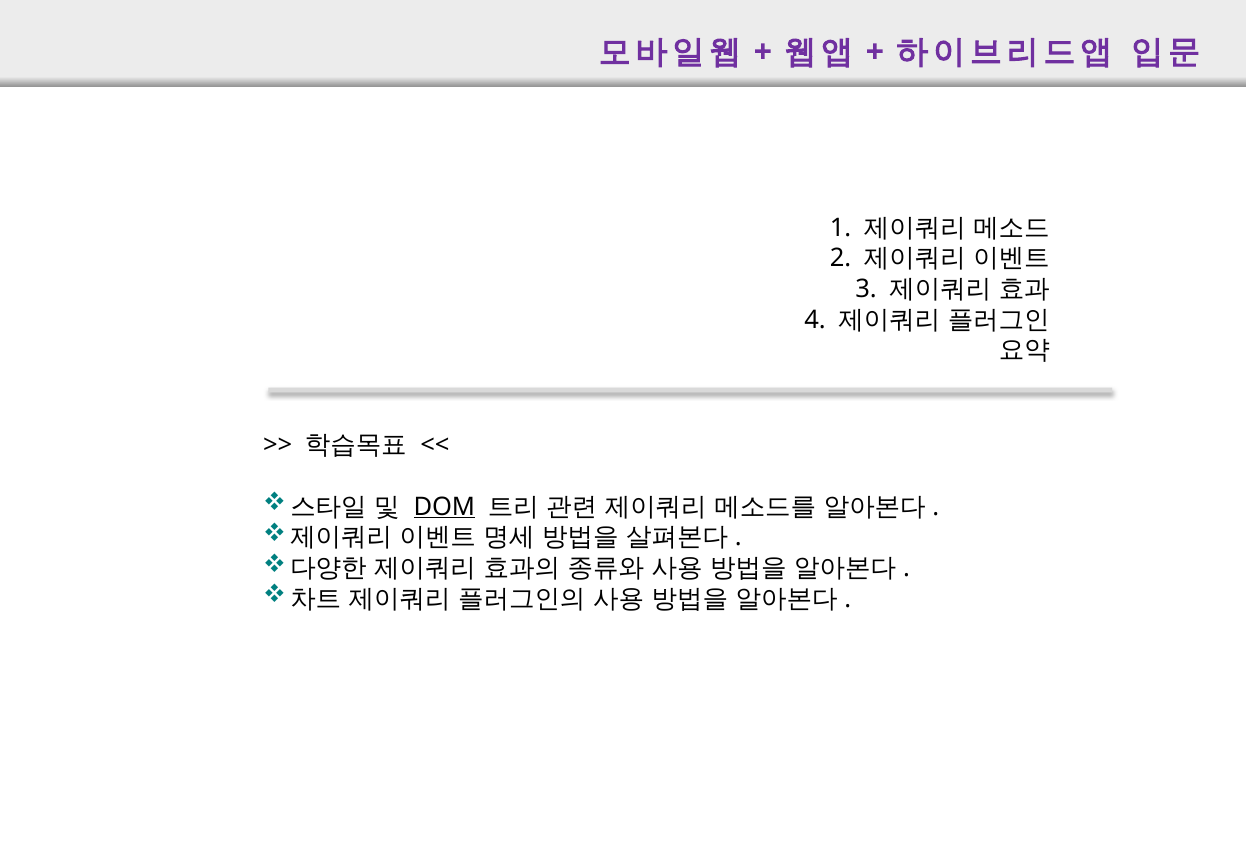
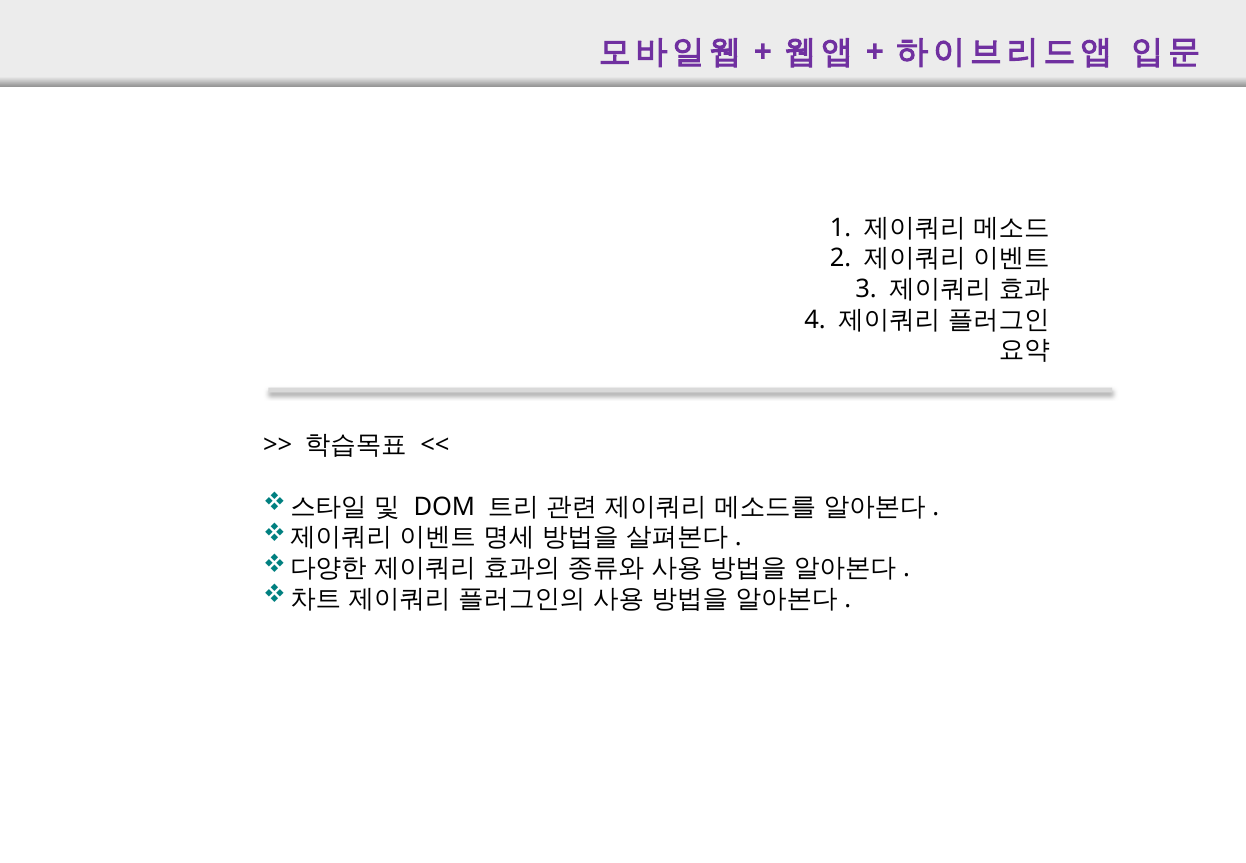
DOM underline: present -> none (444, 506)
